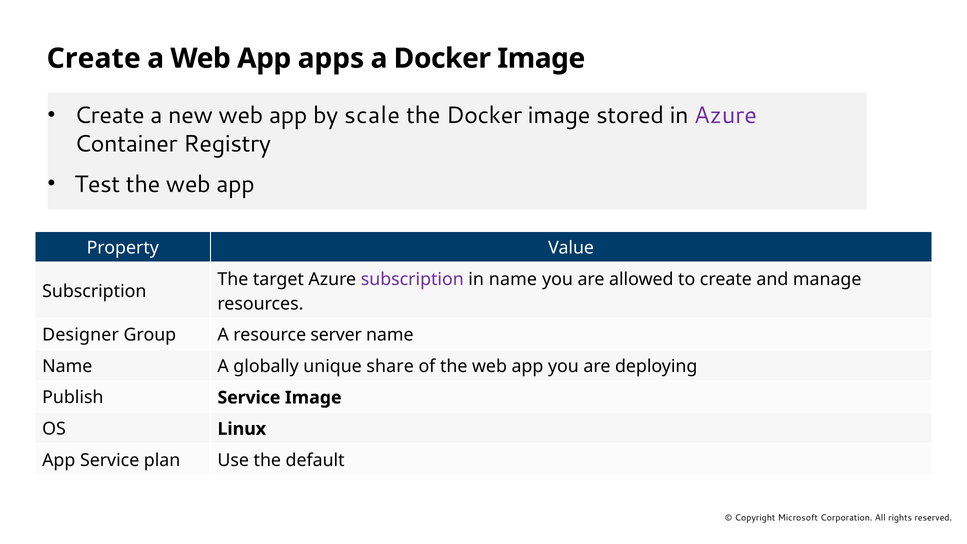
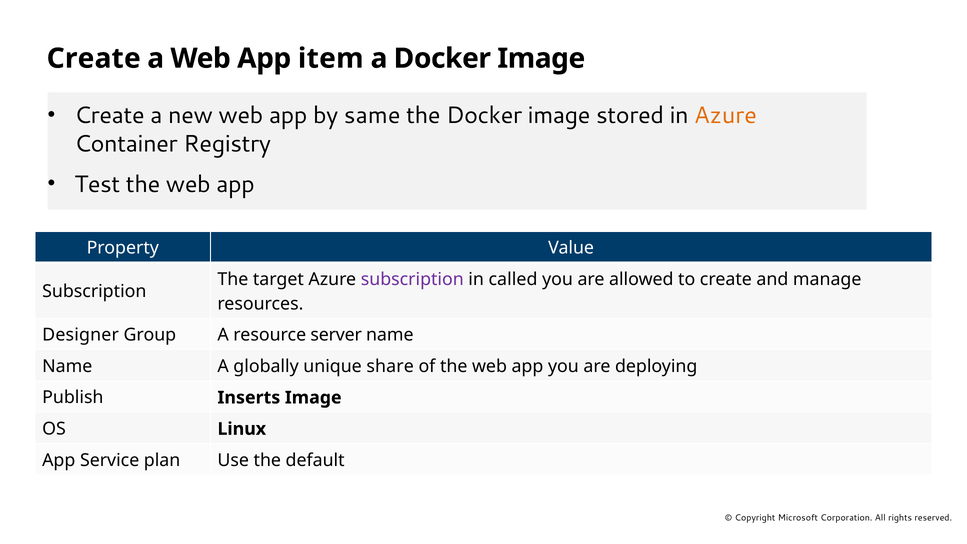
apps: apps -> item (331, 58)
scale: scale -> same (372, 115)
Azure colour: purple -> orange (725, 115)
in name: name -> called (513, 279)
Publish Service: Service -> Inserts (249, 398)
